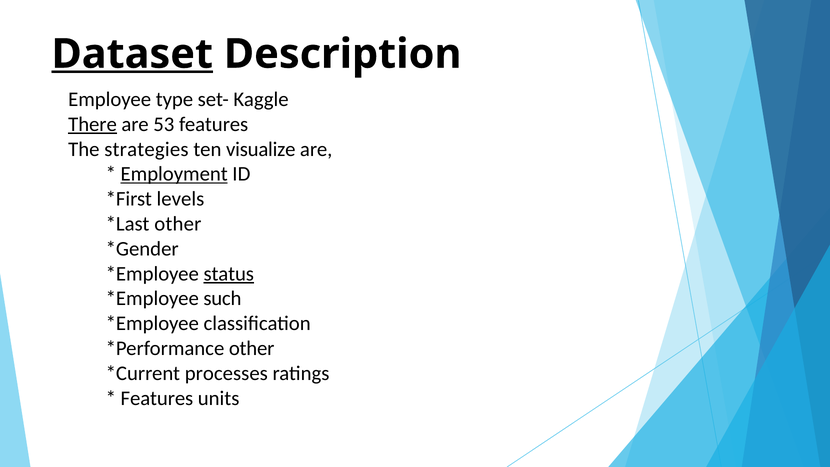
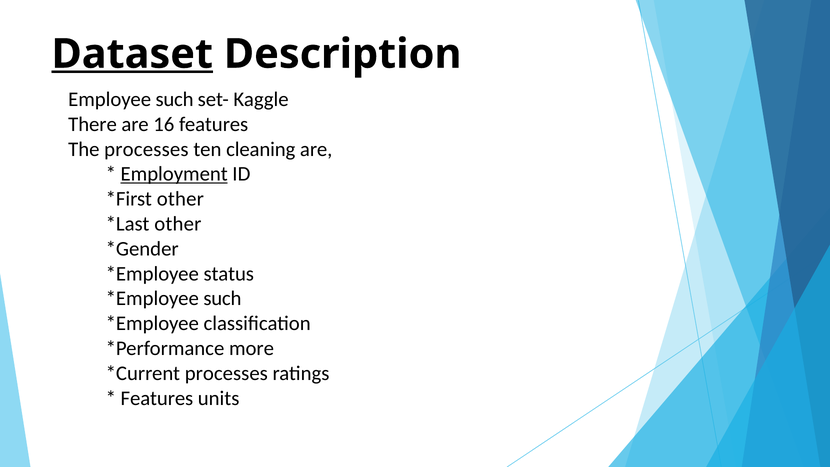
Employee type: type -> such (175, 99)
There underline: present -> none (93, 124)
53: 53 -> 16 (164, 124)
The strategies: strategies -> processes (146, 149)
visualize: visualize -> cleaning (261, 149)
levels: levels -> other (180, 199)
status underline: present -> none (229, 274)
other: other -> more (252, 348)
